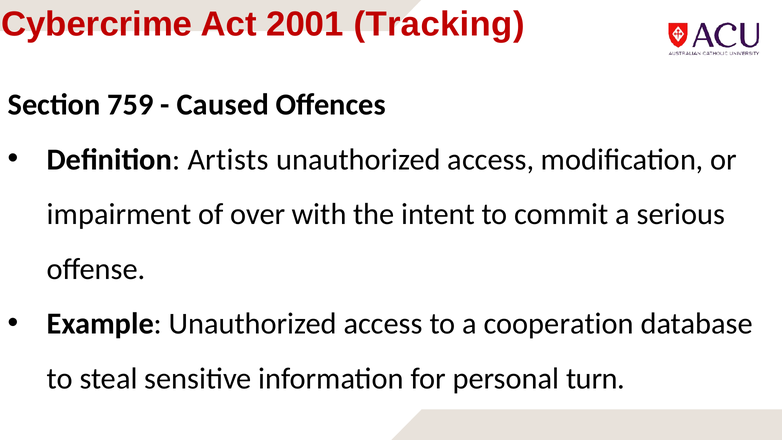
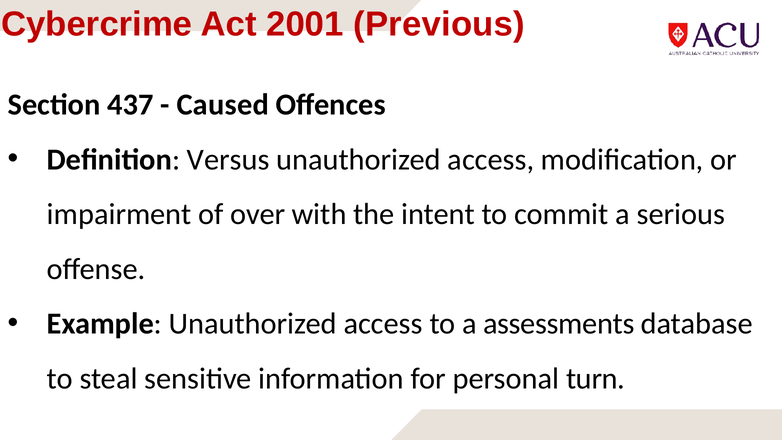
Tracking: Tracking -> Previous (439, 24)
759: 759 -> 437 (130, 105)
Artists: Artists -> Versus (228, 160)
cooperation: cooperation -> assessments (559, 324)
